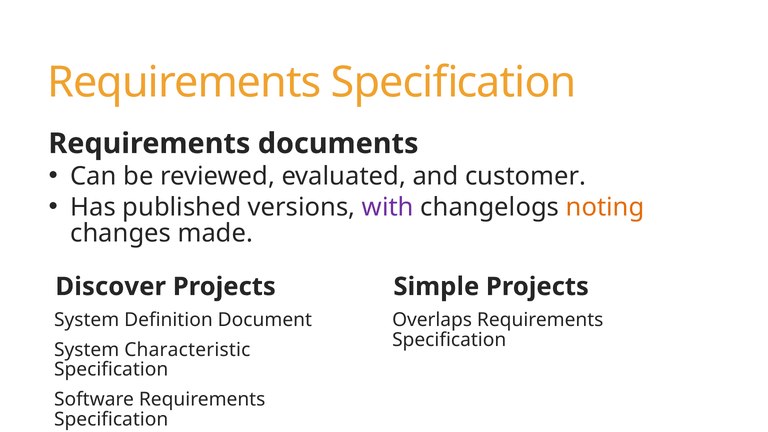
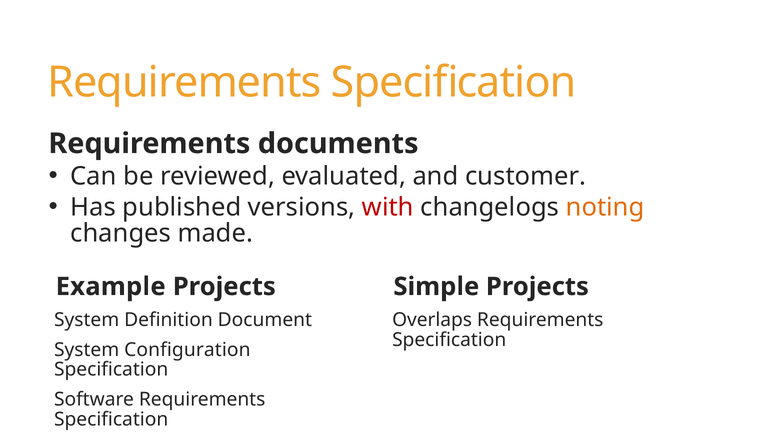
with colour: purple -> red (388, 207)
Discover: Discover -> Example (111, 287)
Characteristic: Characteristic -> Configuration (187, 350)
